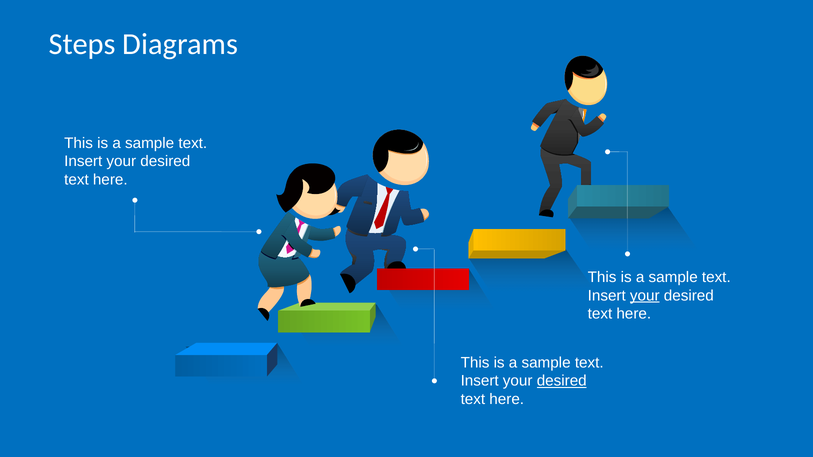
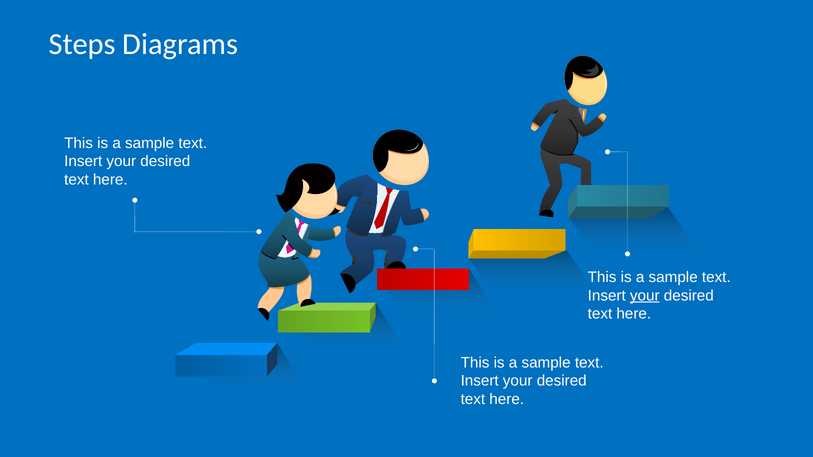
desired underline: present -> none (562, 381)
